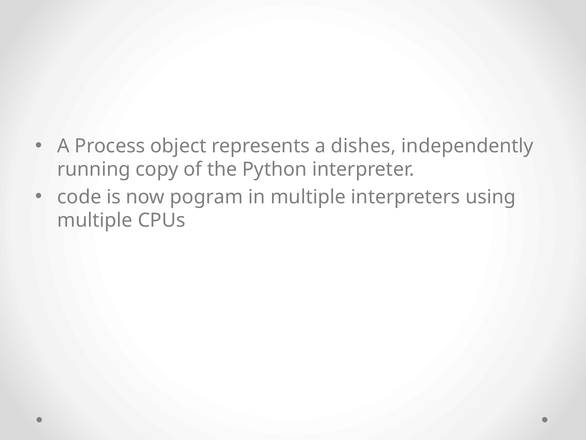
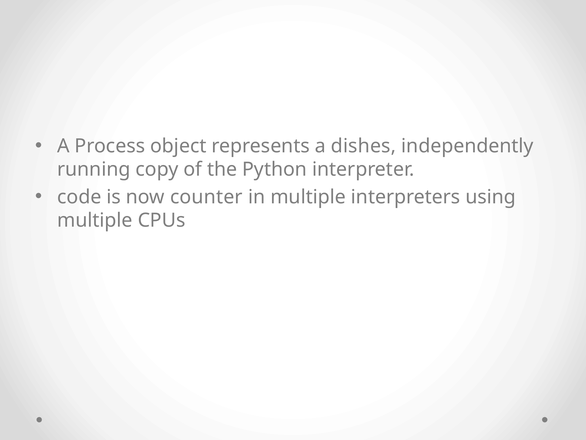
pogram: pogram -> counter (206, 197)
